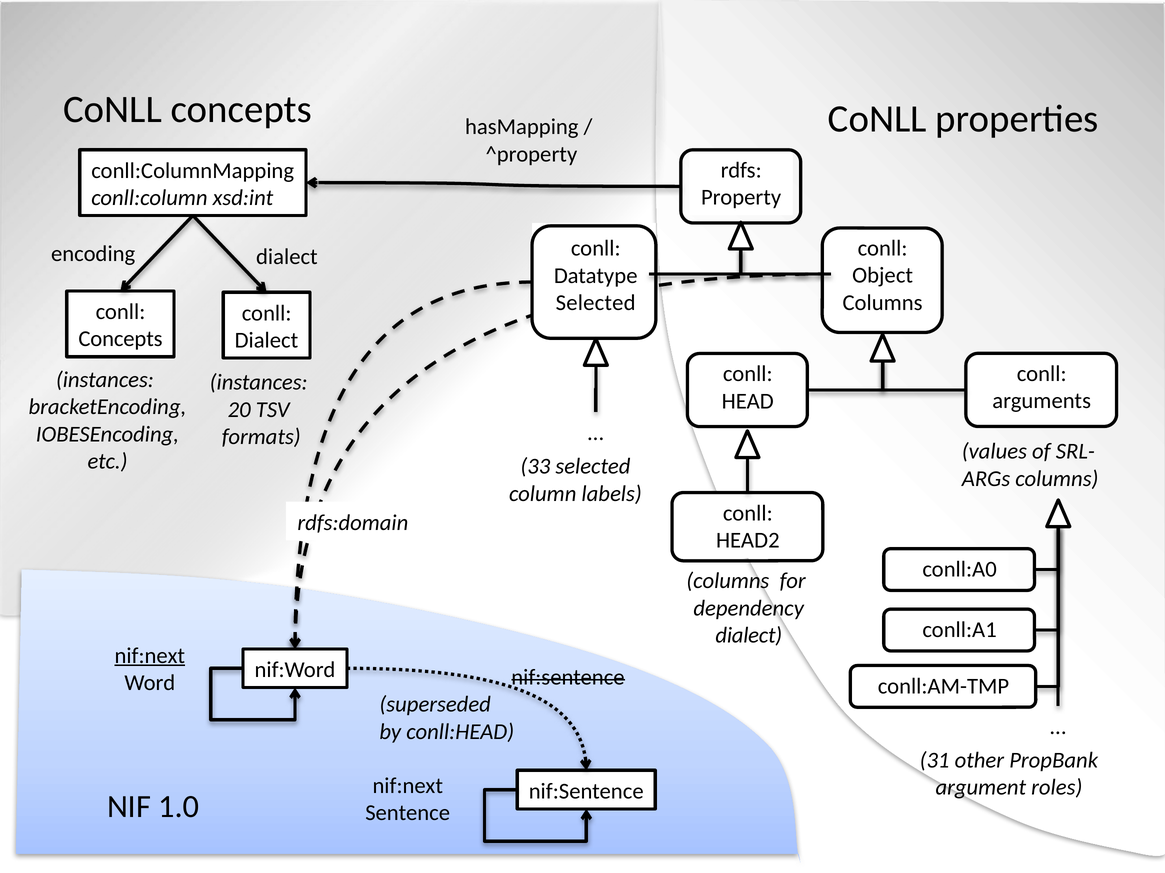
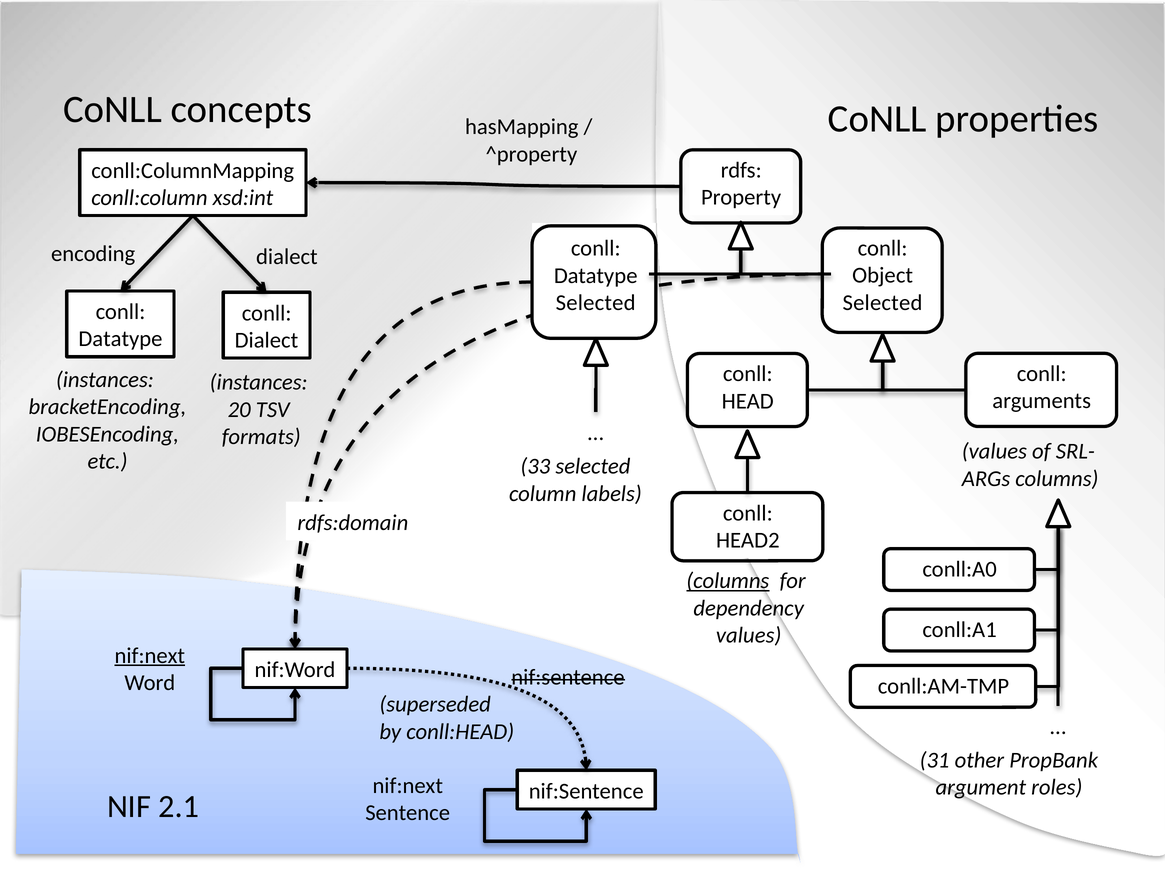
Columns: Columns -> Selected (882, 303)
Concepts: Concepts -> Datatype (120, 339)
columns underline: none -> present (728, 581)
dialect: dialect -> values (749, 636)
1.0: 1.0 -> 2.1 (179, 807)
